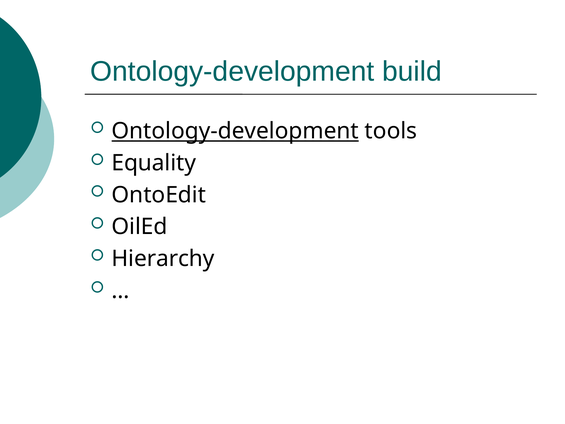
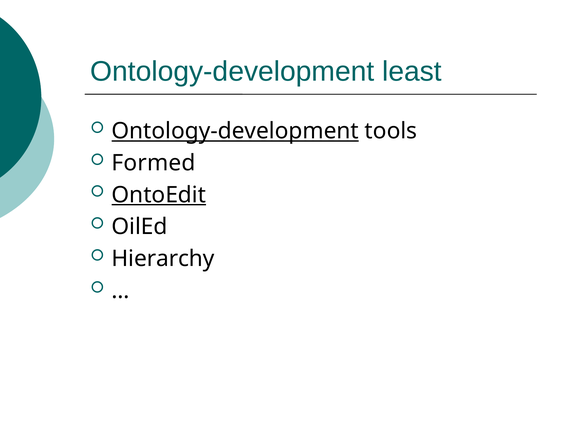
build: build -> least (412, 71)
Equality: Equality -> Formed (154, 163)
OntoEdit underline: none -> present (159, 195)
